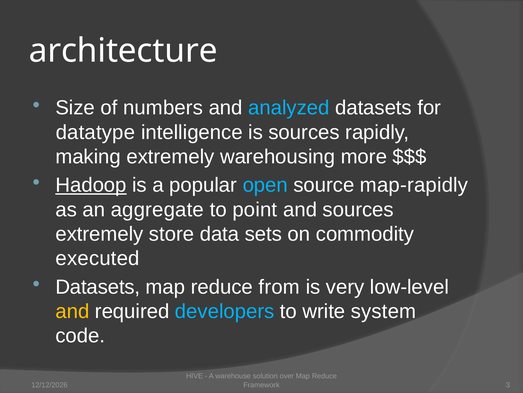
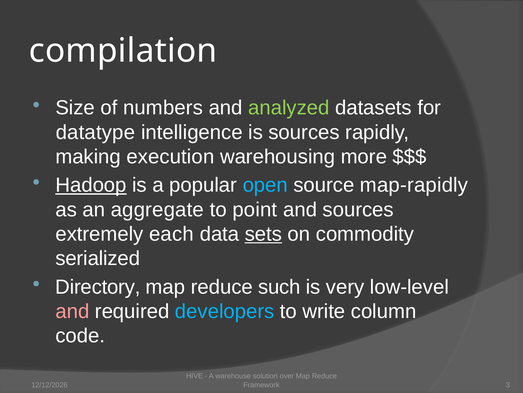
architecture: architecture -> compilation (123, 51)
analyzed colour: light blue -> light green (289, 108)
making extremely: extremely -> execution (170, 156)
store: store -> each (171, 234)
sets underline: none -> present (263, 234)
executed: executed -> serialized (98, 258)
Datasets: Datasets -> Directory (98, 286)
from: from -> such (279, 286)
and colour: yellow -> pink (72, 311)
system: system -> column (384, 311)
